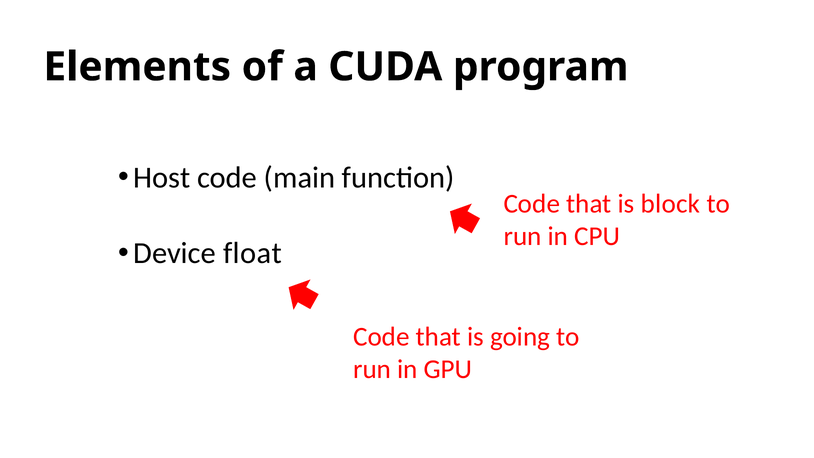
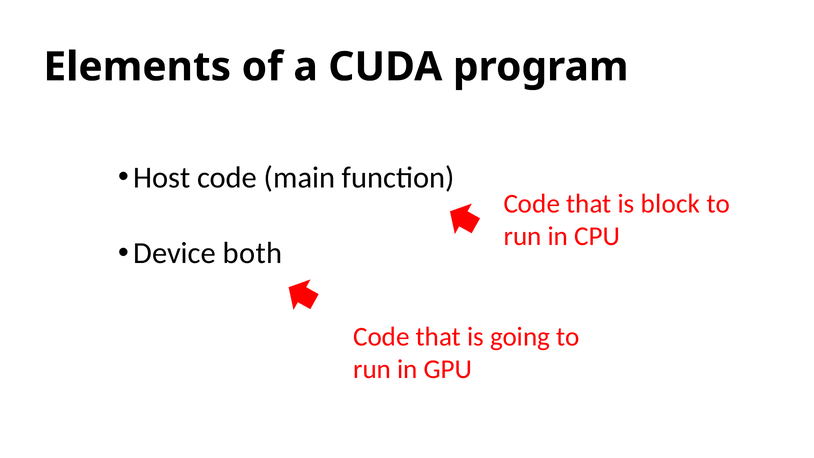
float: float -> both (253, 253)
